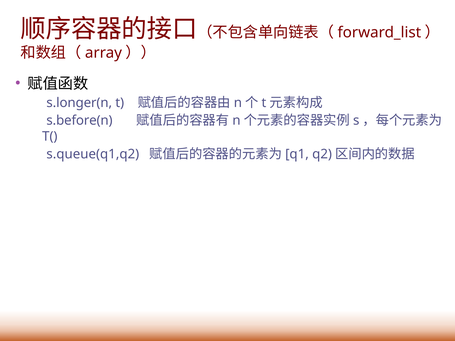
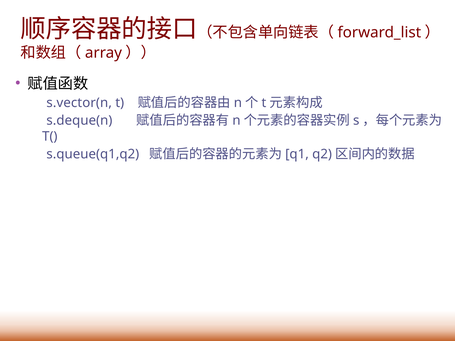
s.longer(n: s.longer(n -> s.vector(n (79, 103)
s.before(n: s.before(n -> s.deque(n (79, 121)
